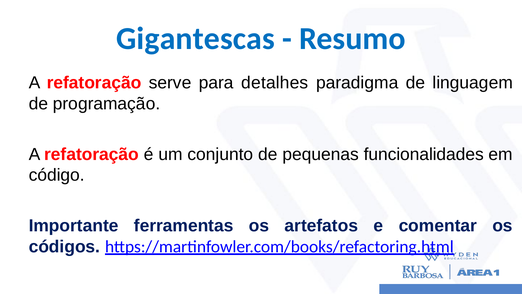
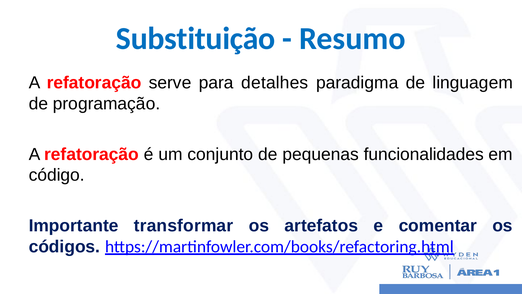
Gigantescas: Gigantescas -> Substituição (196, 38)
ferramentas: ferramentas -> transformar (184, 225)
